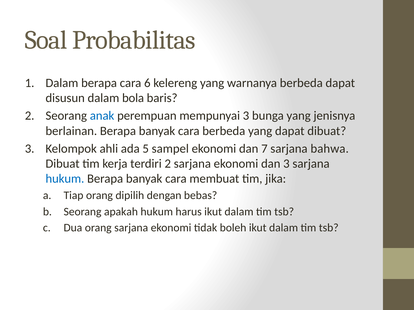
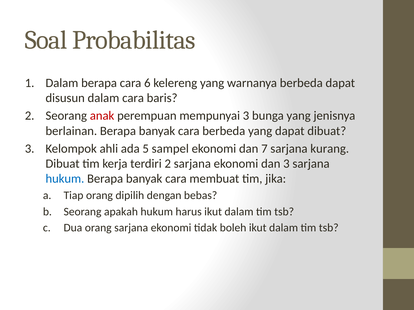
dalam bola: bola -> cara (133, 98)
anak colour: blue -> red (102, 116)
bahwa: bahwa -> kurang (330, 149)
